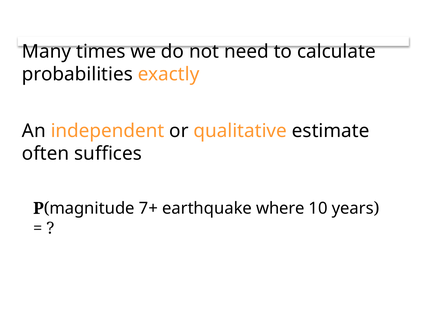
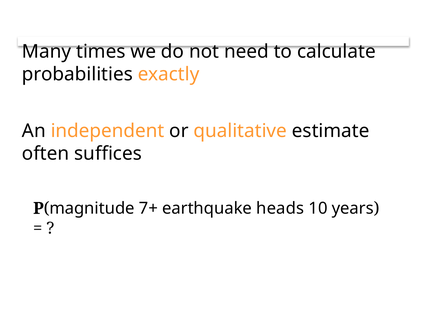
where: where -> heads (280, 209)
